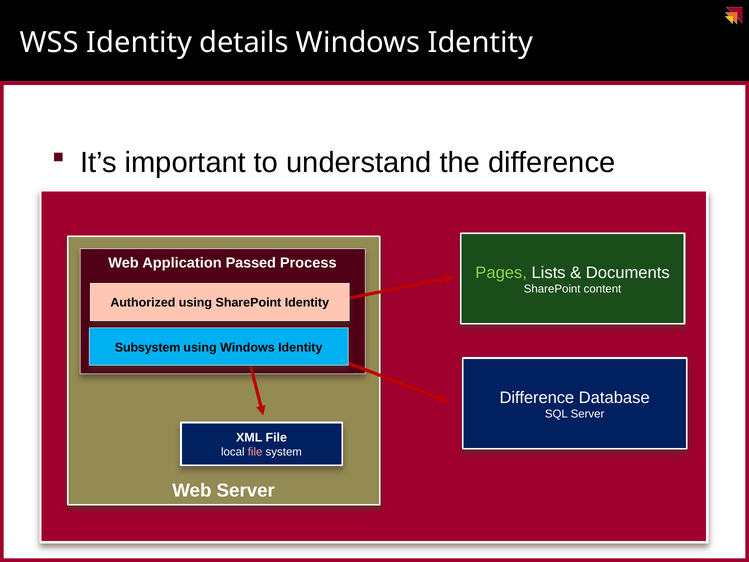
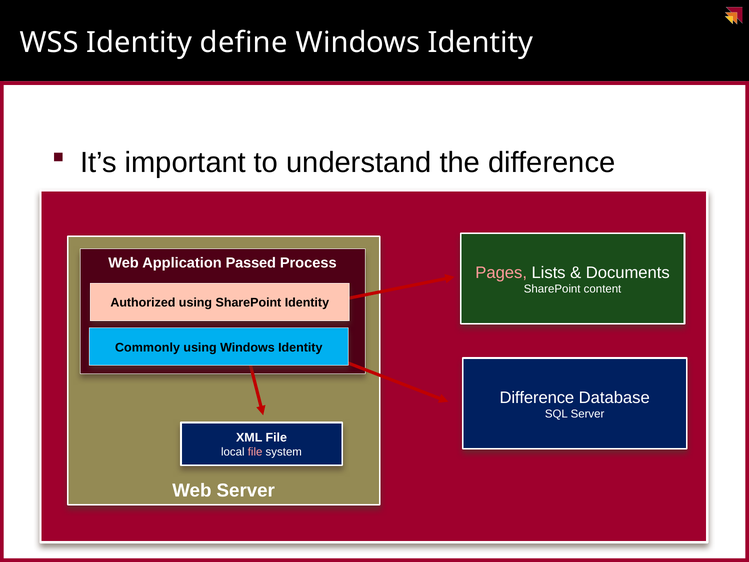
details: details -> define (244, 43)
Pages colour: light green -> pink (501, 273)
Subsystem: Subsystem -> Commonly (147, 347)
